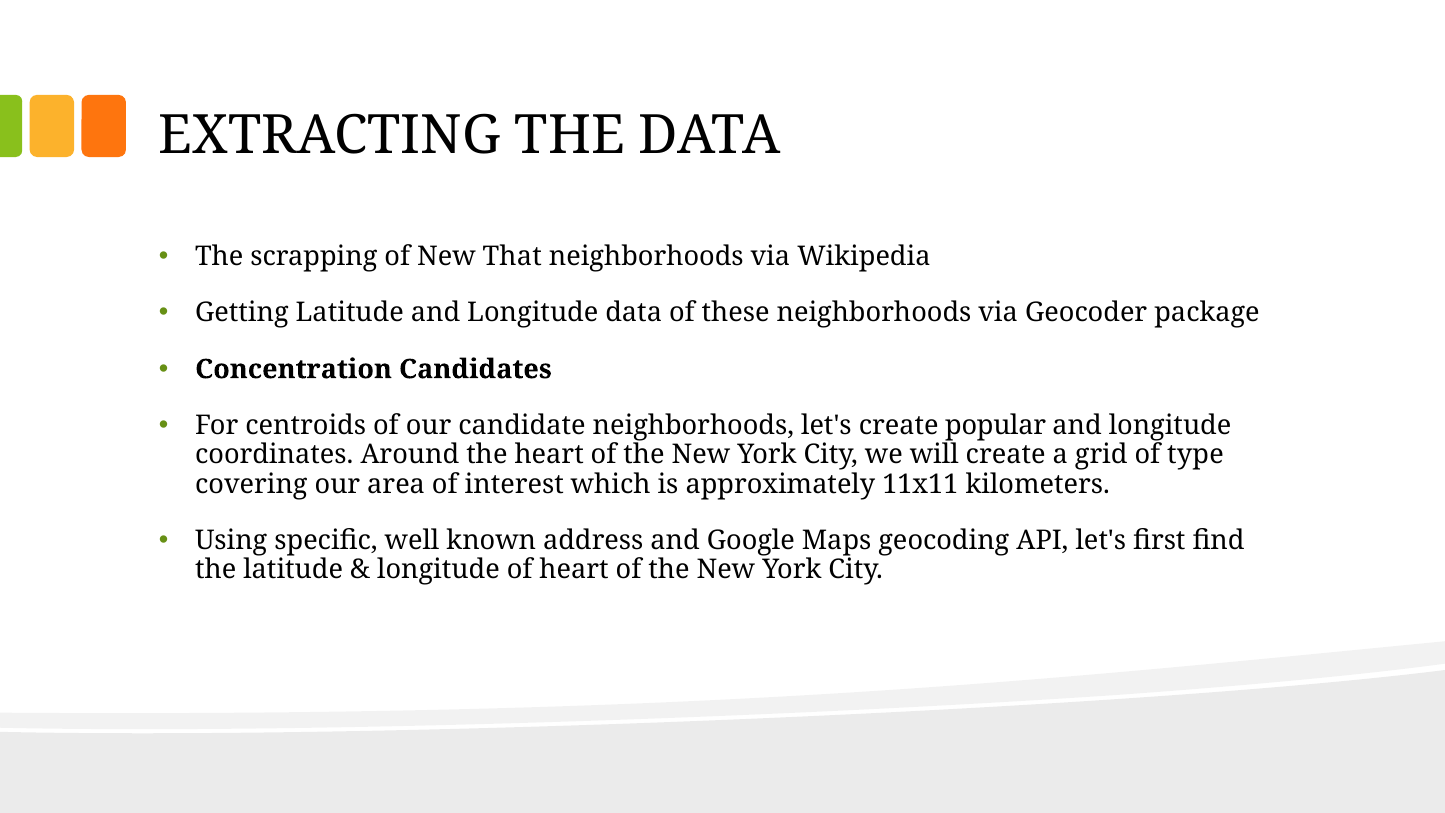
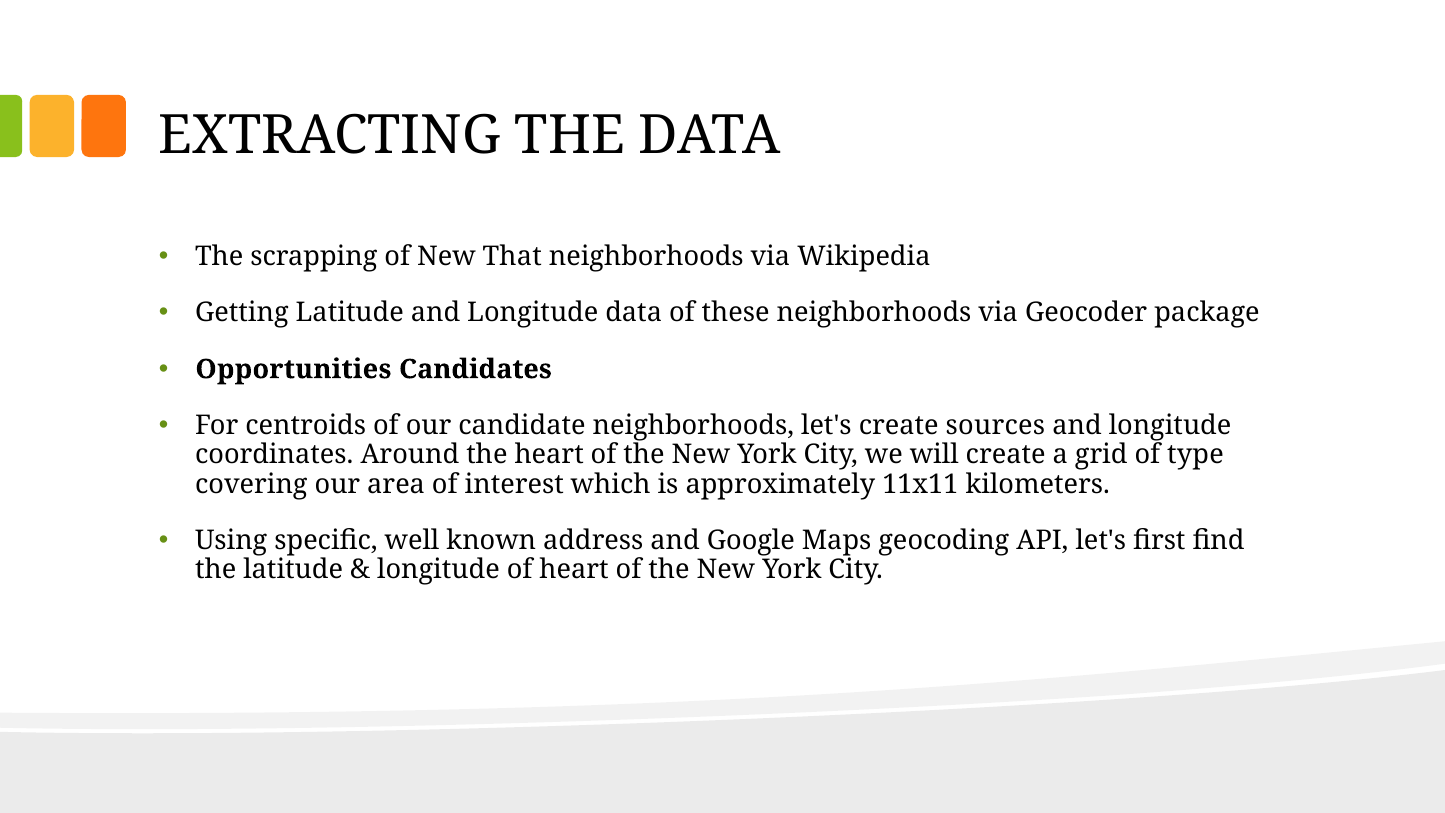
Concentration: Concentration -> Opportunities (293, 369)
popular: popular -> sources (995, 426)
